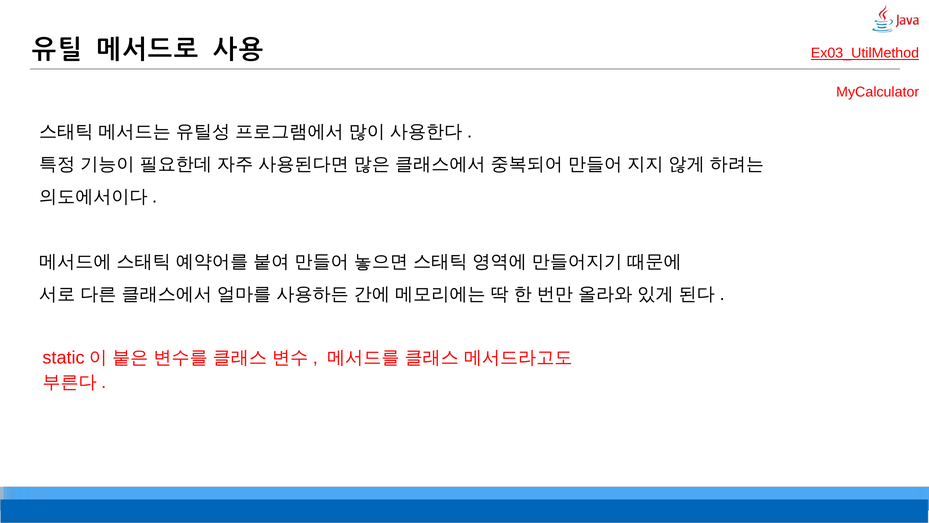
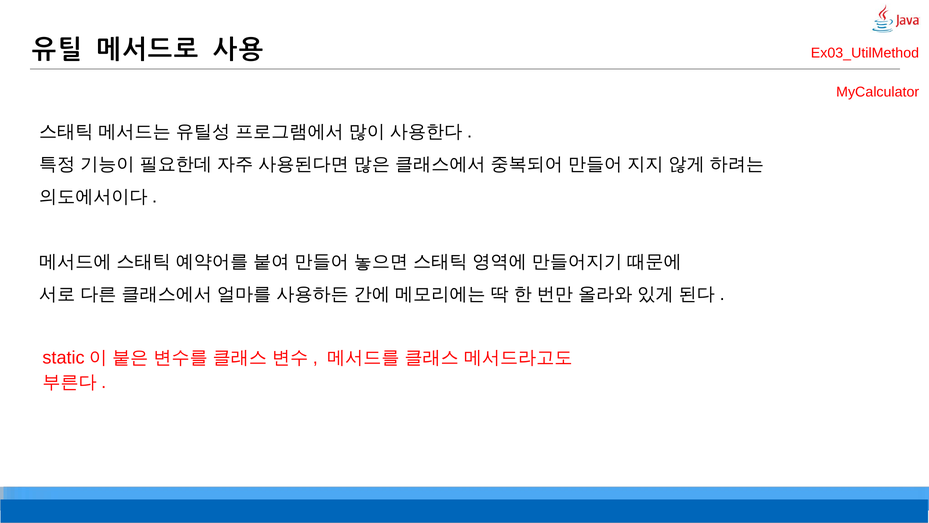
Ex03_UtilMethod underline: present -> none (865, 53)
